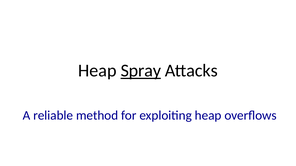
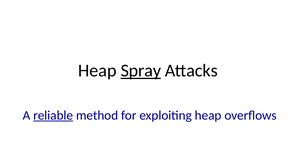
reliable underline: none -> present (53, 116)
